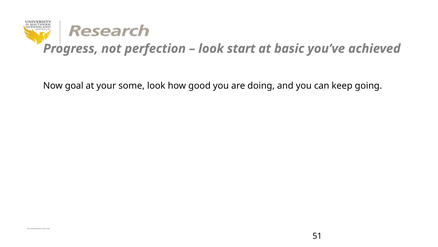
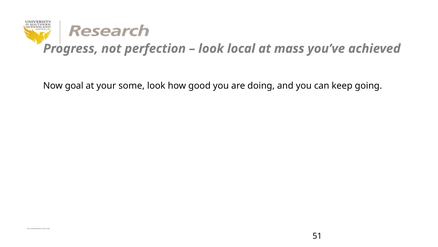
start: start -> local (241, 49)
basic: basic -> mass (289, 49)
